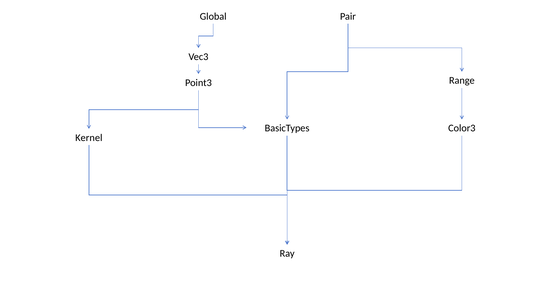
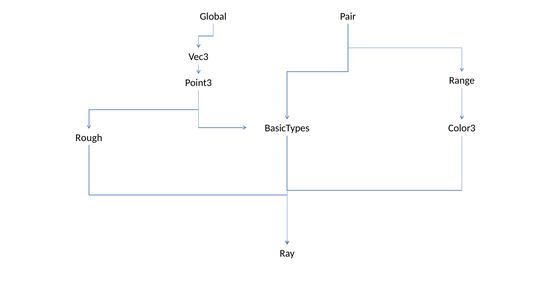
Kernel: Kernel -> Rough (89, 138)
